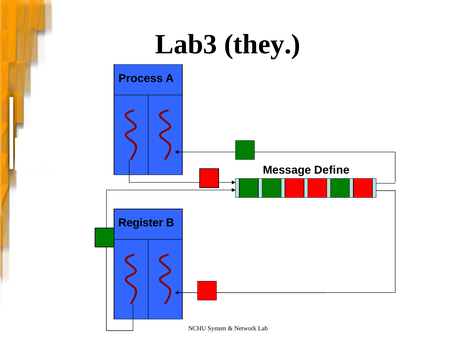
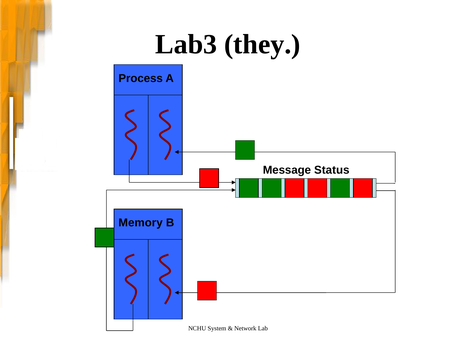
Define: Define -> Status (332, 170)
Register: Register -> Memory (141, 223)
